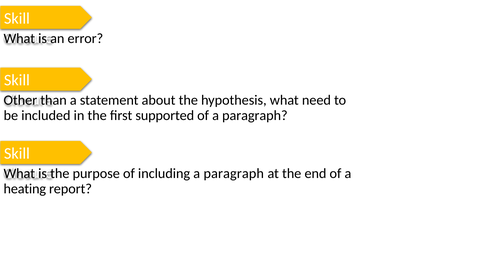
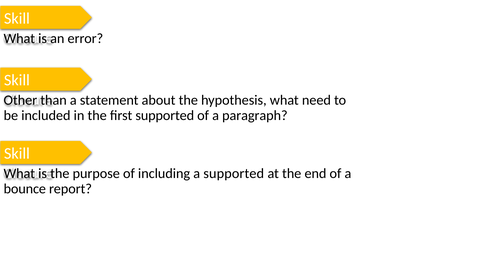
including a paragraph: paragraph -> supported (234, 174)
heating: heating -> bounce (25, 189)
